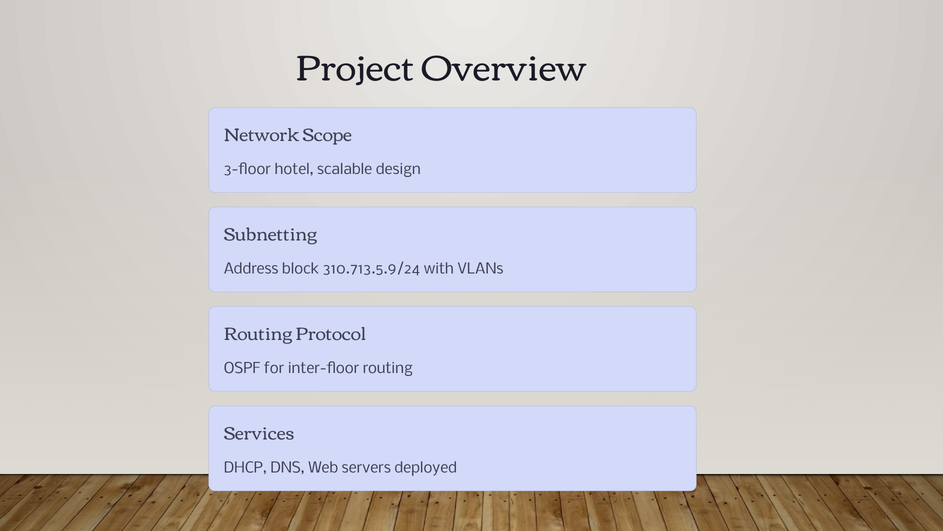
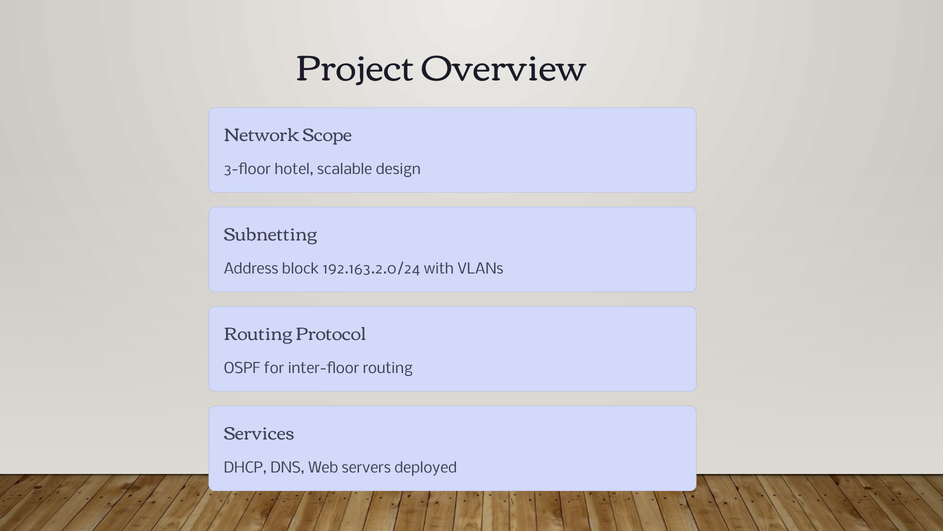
310.713.5.9/24: 310.713.5.9/24 -> 192.163.2.0/24 (371, 269)
